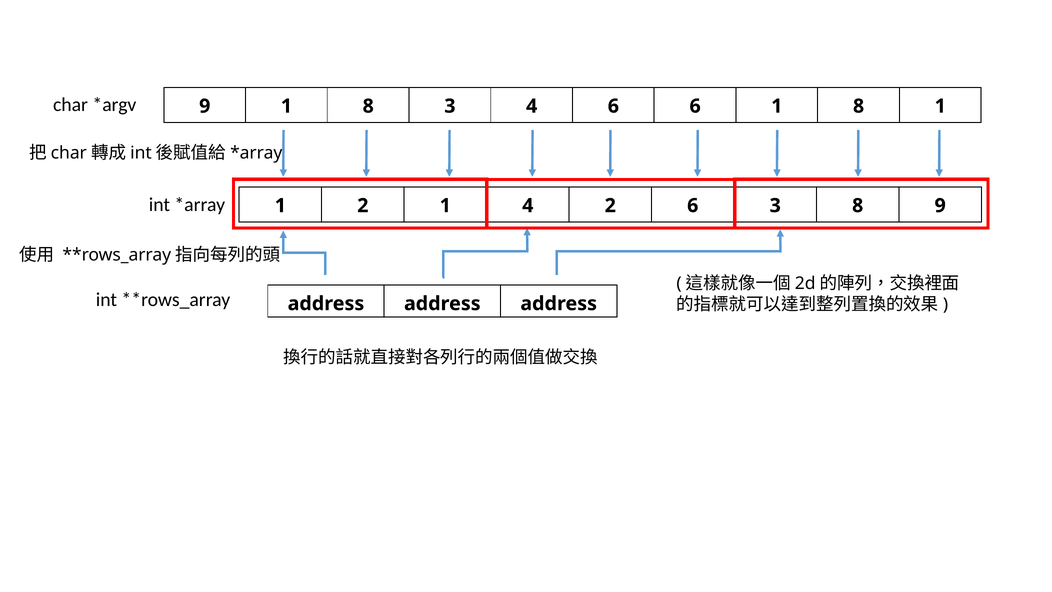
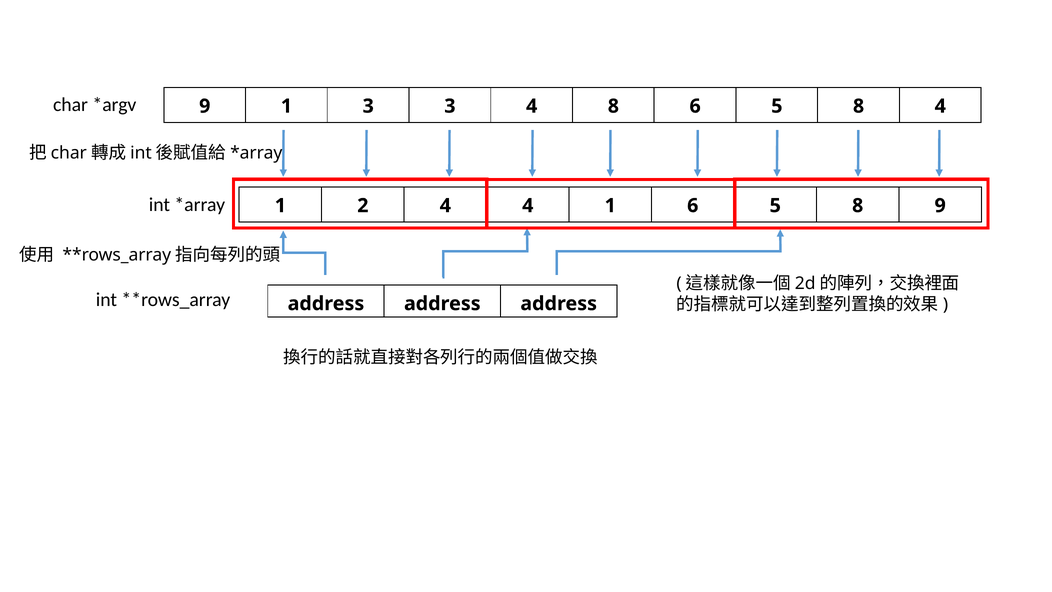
9 1 8: 8 -> 3 (368, 106)
4 6: 6 -> 8 (613, 106)
1: 1 -> 5 (777, 106)
8 1: 1 -> 4 (940, 106)
2 1: 1 -> 4 (445, 206)
2: 2 -> 1 (610, 206)
3: 3 -> 5 (775, 206)
